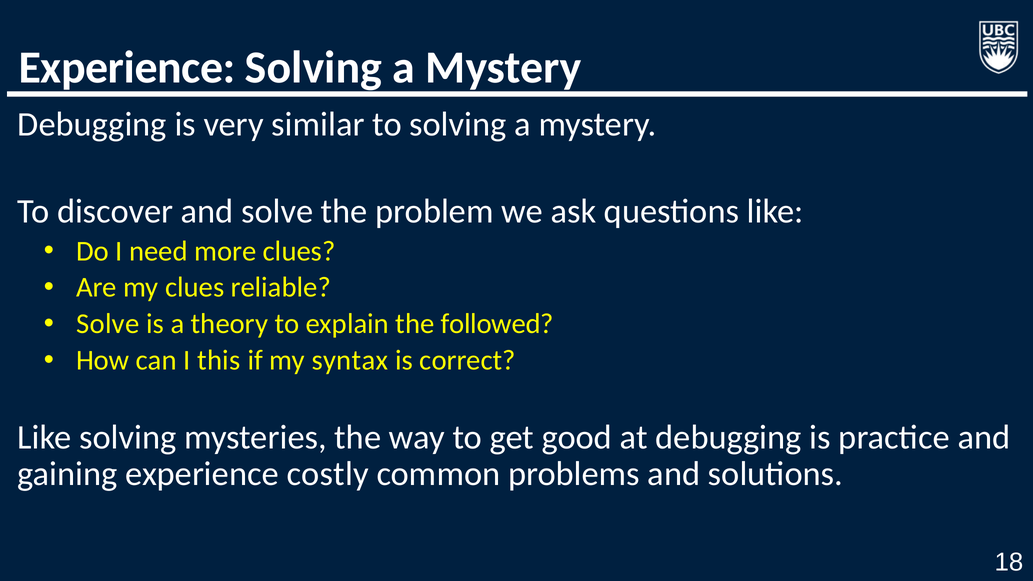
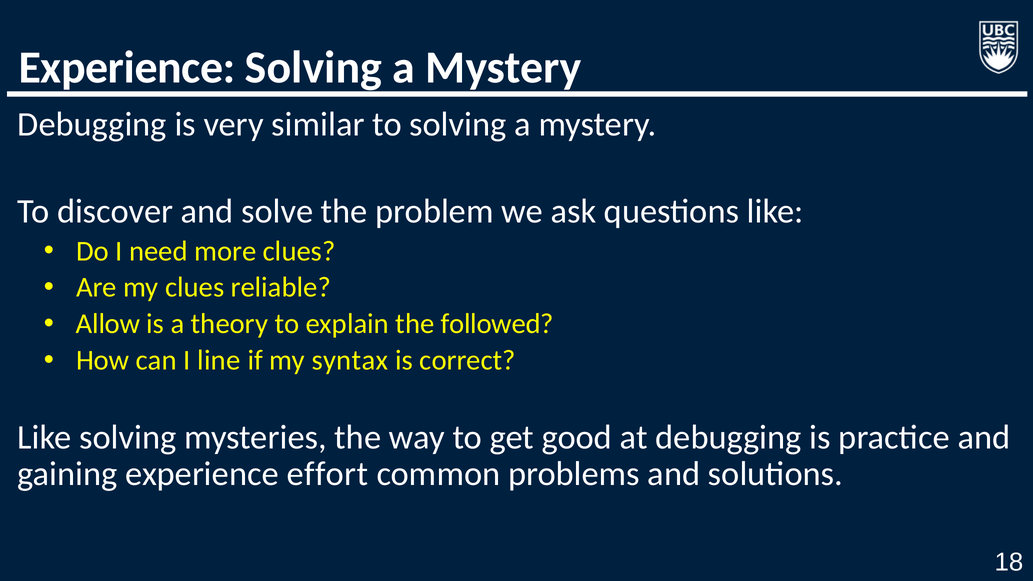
Solve: Solve -> Allow (108, 324)
this: this -> line (219, 360)
costly: costly -> effort (328, 474)
